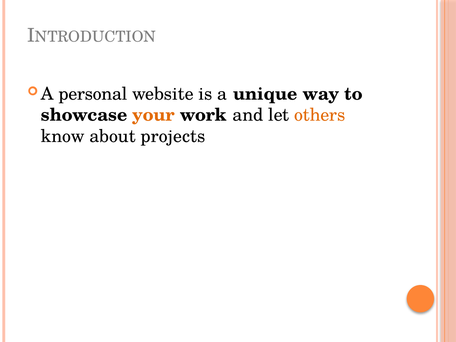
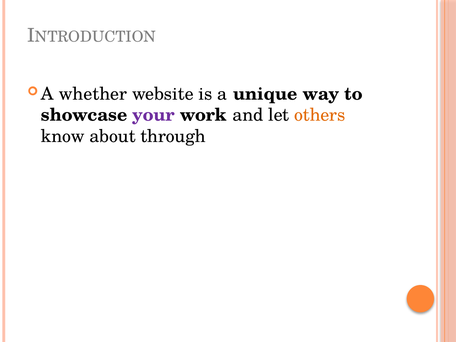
personal: personal -> whether (93, 94)
your colour: orange -> purple (154, 115)
projects: projects -> through (173, 136)
